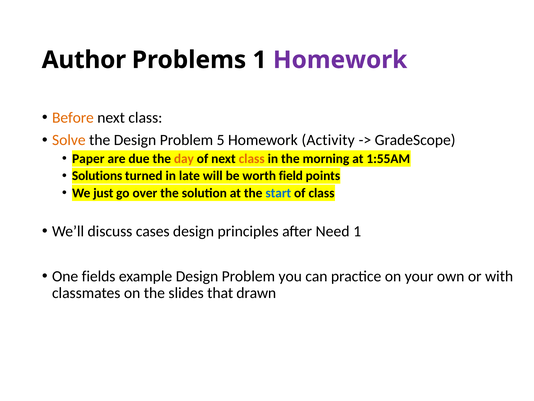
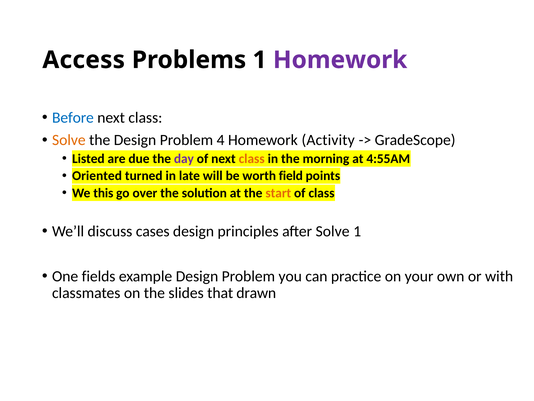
Author: Author -> Access (84, 60)
Before colour: orange -> blue (73, 118)
5: 5 -> 4 (221, 140)
Paper: Paper -> Listed (88, 158)
day colour: orange -> purple (184, 158)
1:55AM: 1:55AM -> 4:55AM (388, 158)
Solutions: Solutions -> Oriented (97, 176)
just: just -> this (103, 193)
start colour: blue -> orange (278, 193)
after Need: Need -> Solve (333, 231)
